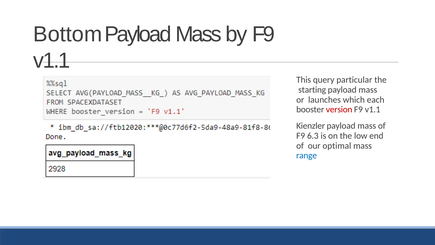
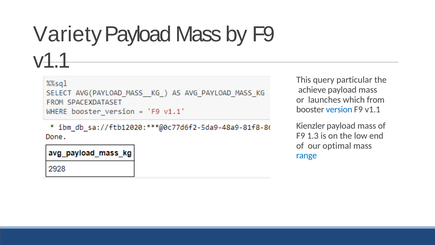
Bottom: Bottom -> Variety (68, 34)
starting: starting -> achieve (312, 90)
each: each -> from (376, 100)
version colour: red -> blue (339, 110)
6.3: 6.3 -> 1.3 (313, 136)
